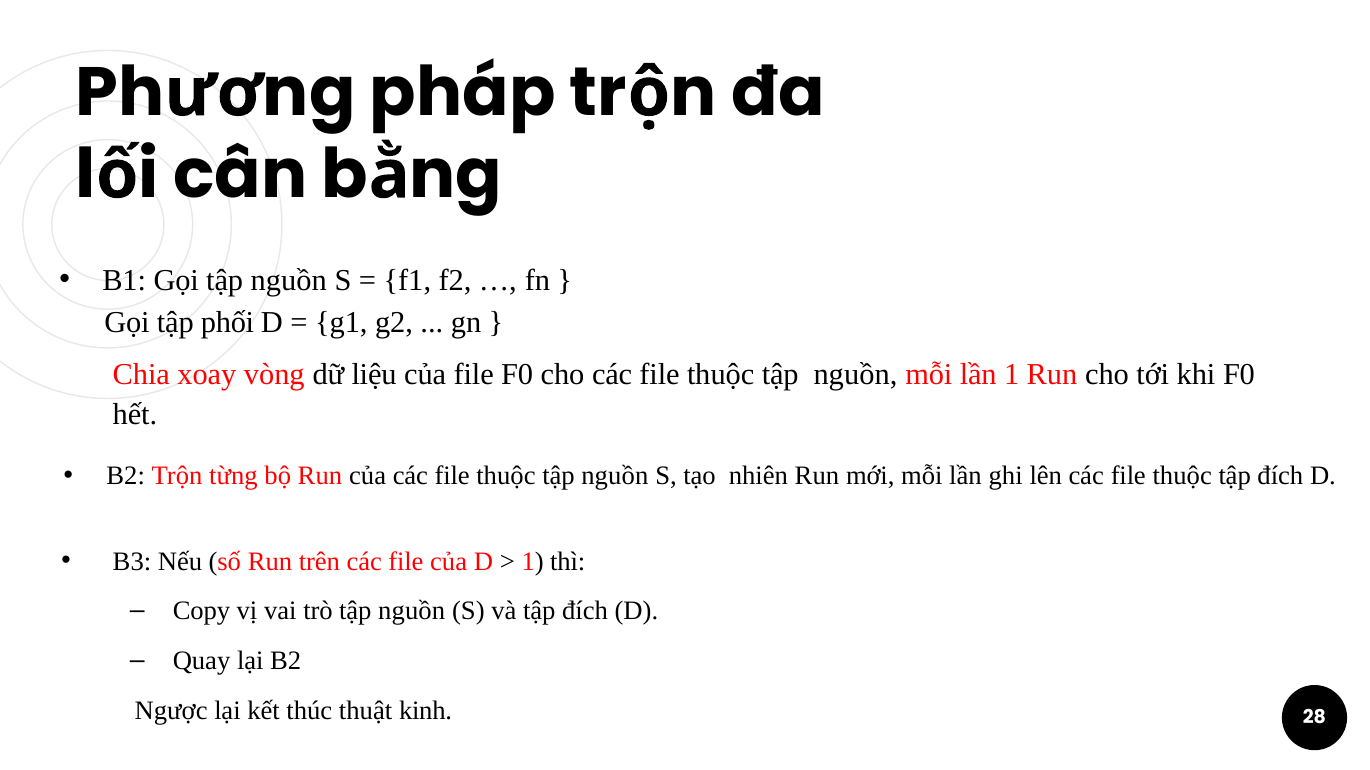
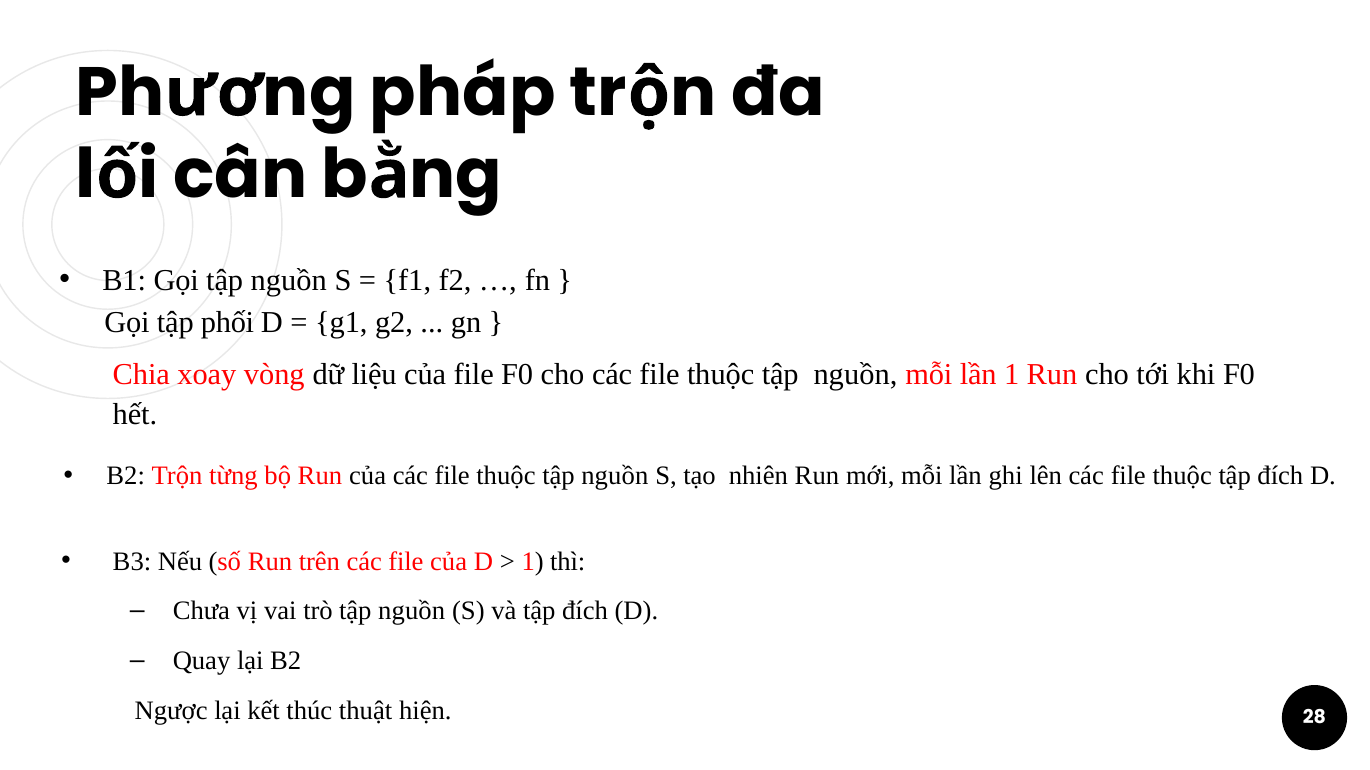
Copy: Copy -> Chưa (201, 612)
kinh: kinh -> hiện (425, 711)
